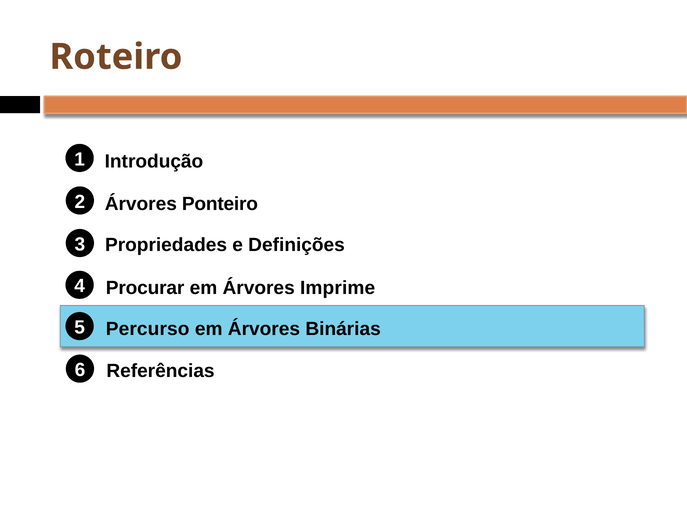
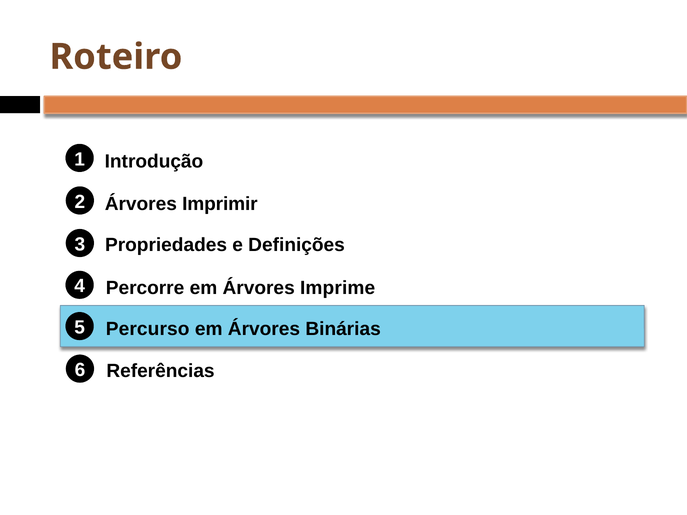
Ponteiro: Ponteiro -> Imprimir (220, 204)
Procurar: Procurar -> Percorre (145, 288)
